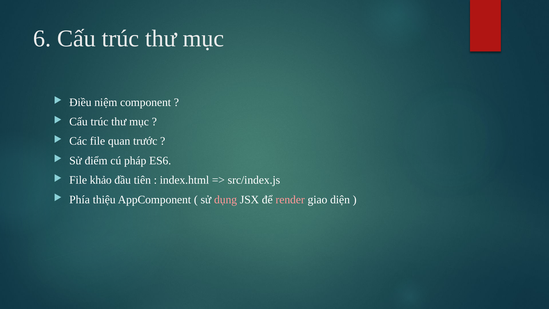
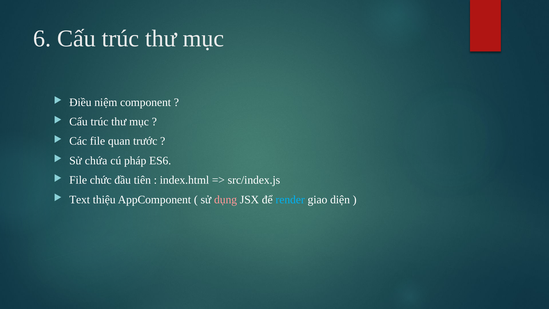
điểm: điểm -> chứa (96, 161)
khảo: khảo -> chức (101, 180)
Phía: Phía -> Text (80, 199)
render colour: pink -> light blue (290, 199)
